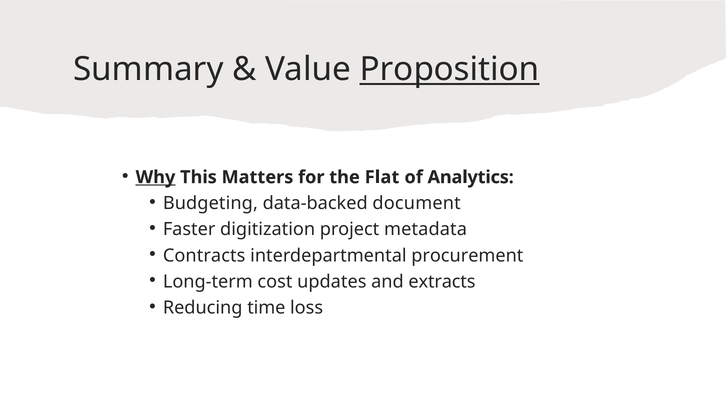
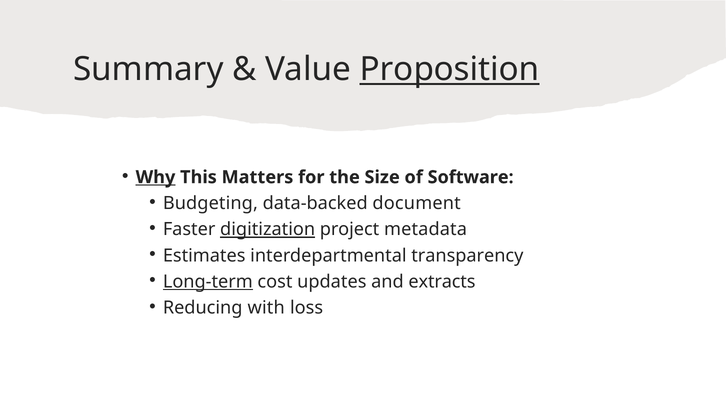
Flat: Flat -> Size (382, 177)
Analytics: Analytics -> Software (471, 177)
digitization underline: none -> present (268, 229)
Contracts: Contracts -> Estimates (204, 255)
procurement: procurement -> transparency (467, 255)
Long-term underline: none -> present (208, 281)
time: time -> with (266, 307)
